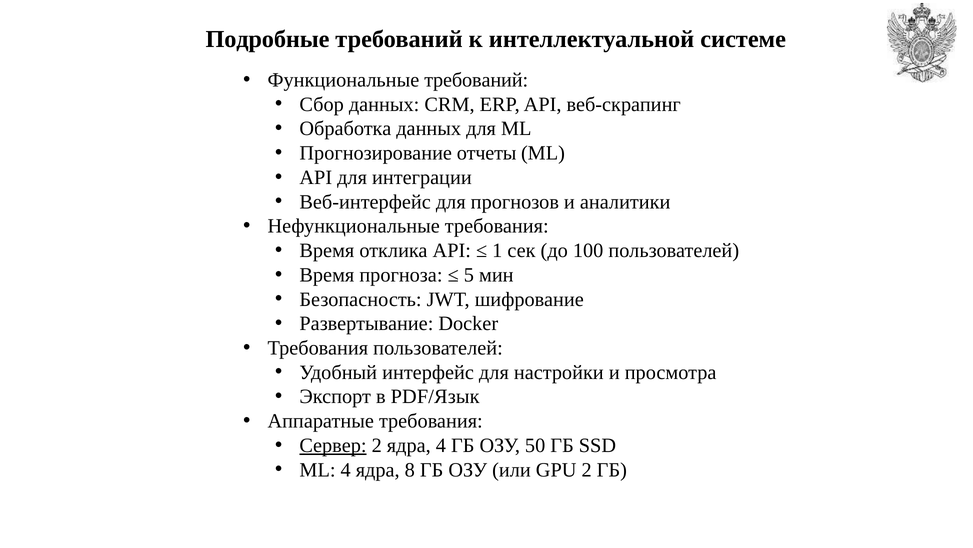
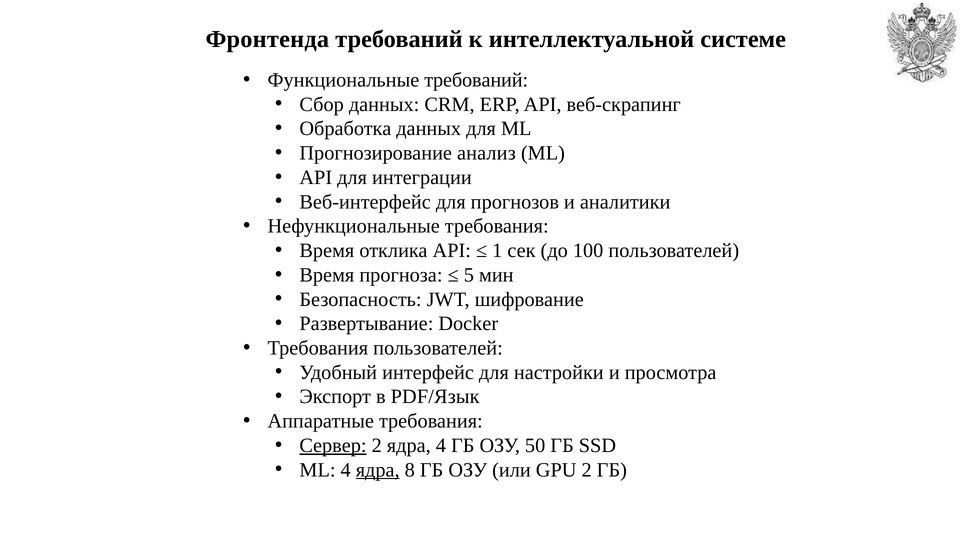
Подробные: Подробные -> Фронтенда (267, 39)
отчеты: отчеты -> анализ (486, 153)
ядра underline: none -> present (378, 469)
